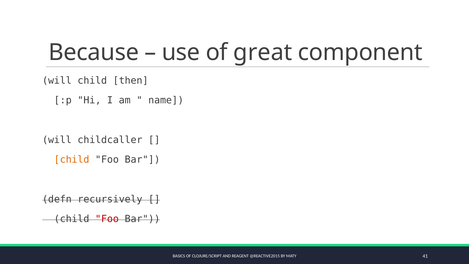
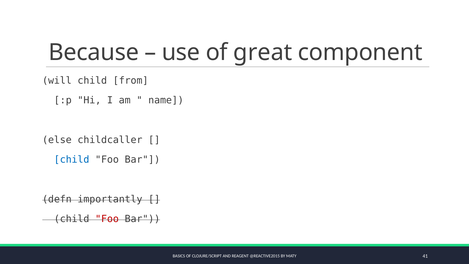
then: then -> from (131, 81)
will: will -> else (57, 140)
child colour: orange -> blue (72, 160)
recursively: recursively -> importantly (110, 199)
